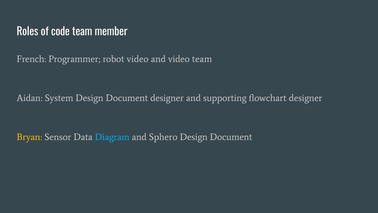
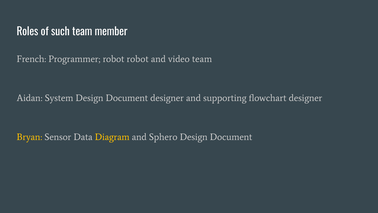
code: code -> such (60, 32)
robot video: video -> robot (138, 59)
Diagram colour: light blue -> yellow (112, 137)
